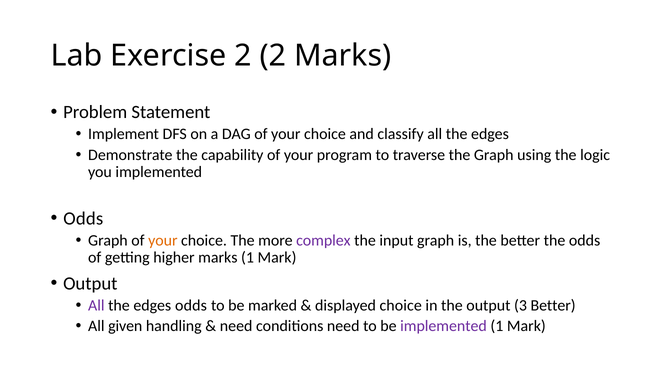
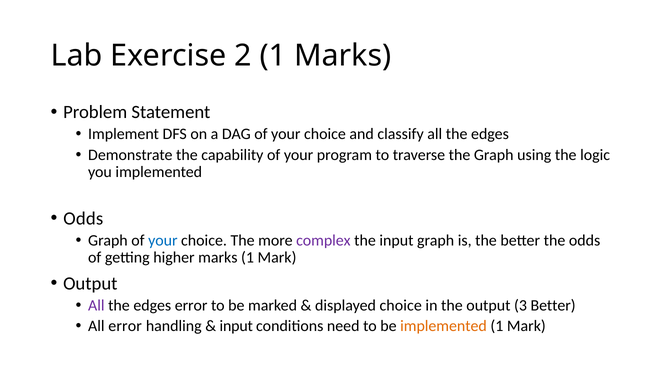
2 2: 2 -> 1 (273, 56)
your colour: orange -> blue (163, 241)
edges odds: odds -> error (191, 306)
All given: given -> error (125, 326)
need: need -> input (236, 326)
implemented colour: purple -> orange (444, 326)
